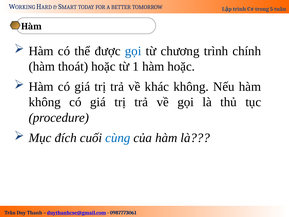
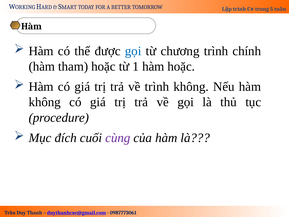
thoát: thoát -> tham (73, 66)
về khác: khác -> trình (157, 87)
cùng colour: blue -> purple (118, 138)
